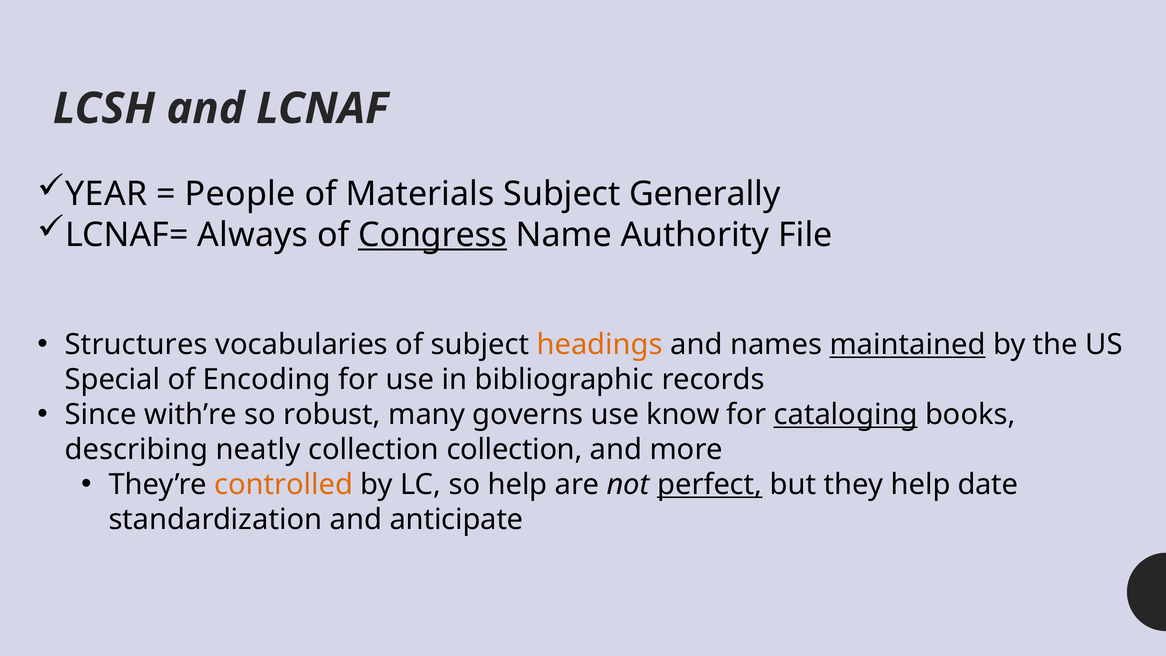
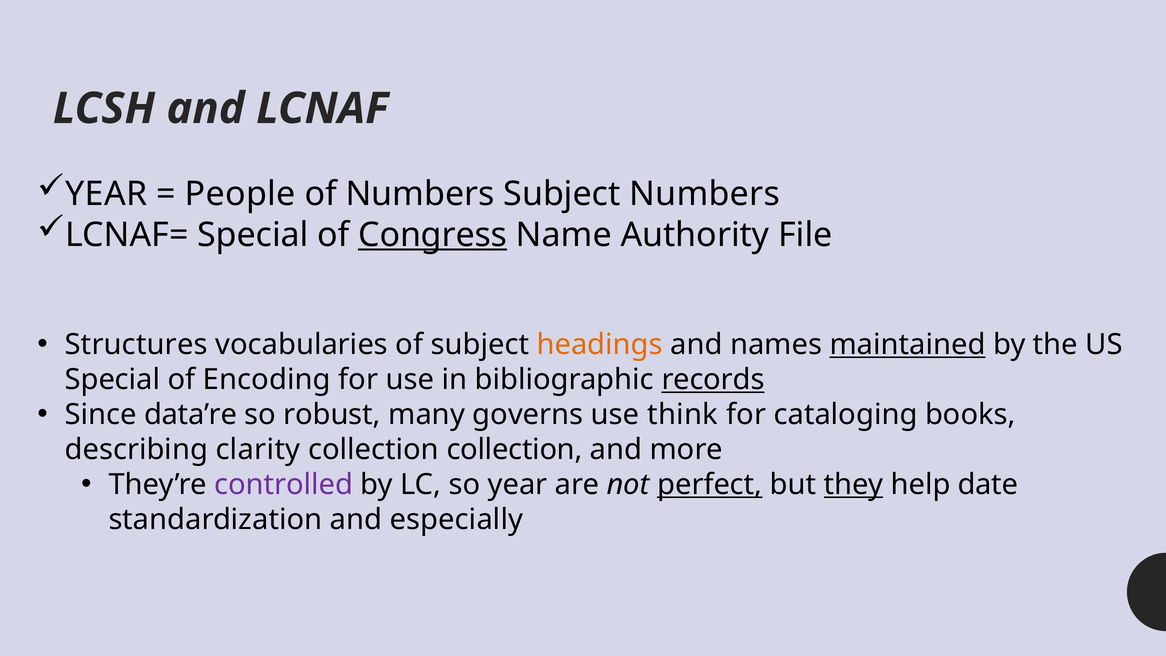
of Materials: Materials -> Numbers (420, 194)
Subject Generally: Generally -> Numbers (705, 194)
LCNAF= Always: Always -> Special (253, 235)
records underline: none -> present (713, 380)
with’re: with’re -> data’re (191, 415)
know: know -> think (683, 415)
cataloging underline: present -> none (846, 415)
neatly: neatly -> clarity (258, 450)
controlled colour: orange -> purple (284, 485)
so help: help -> year (518, 485)
they underline: none -> present (854, 485)
anticipate: anticipate -> especially (456, 520)
